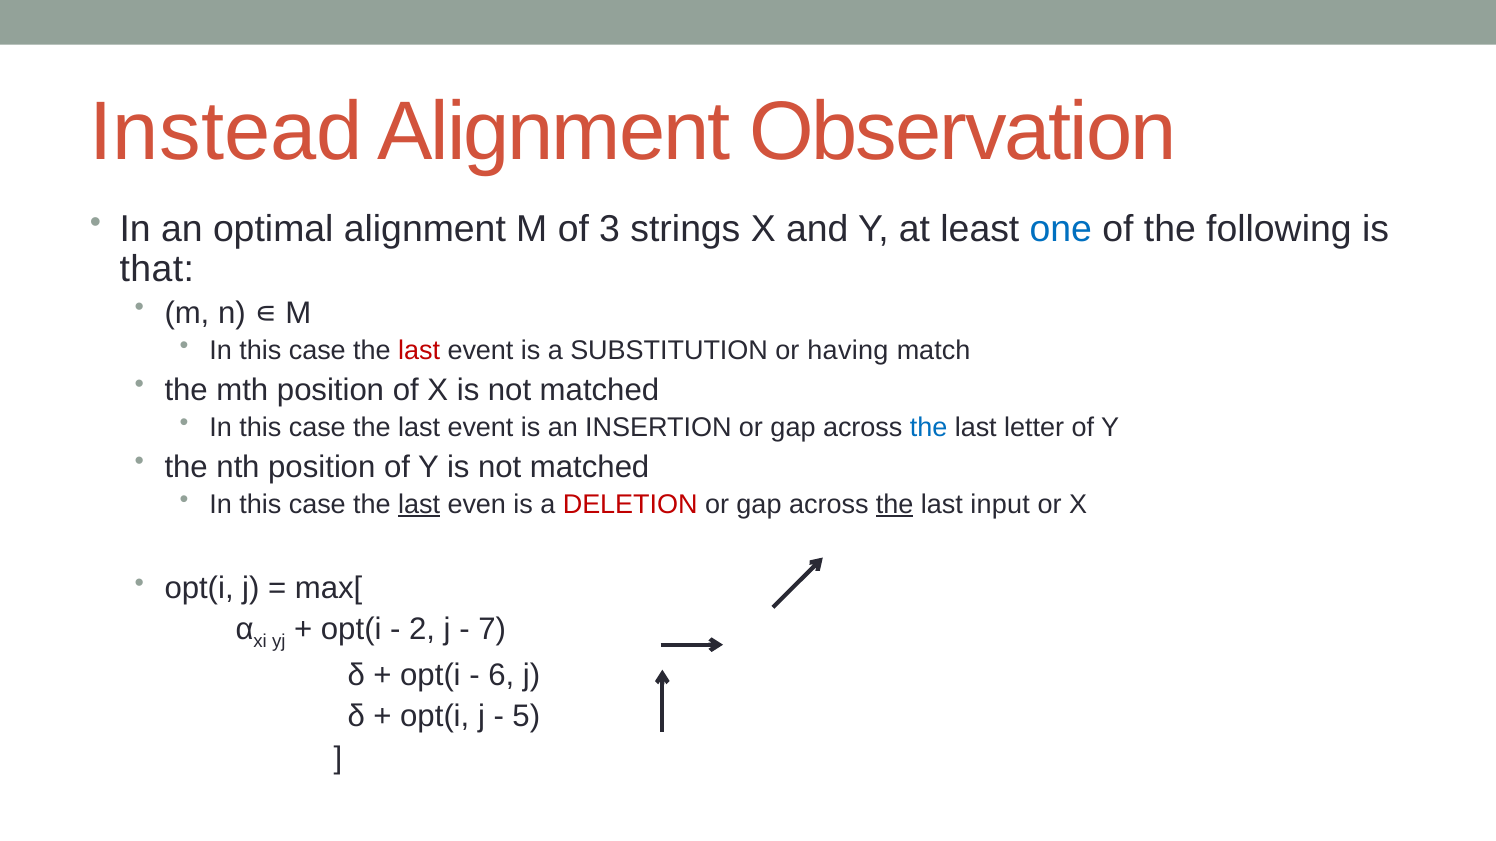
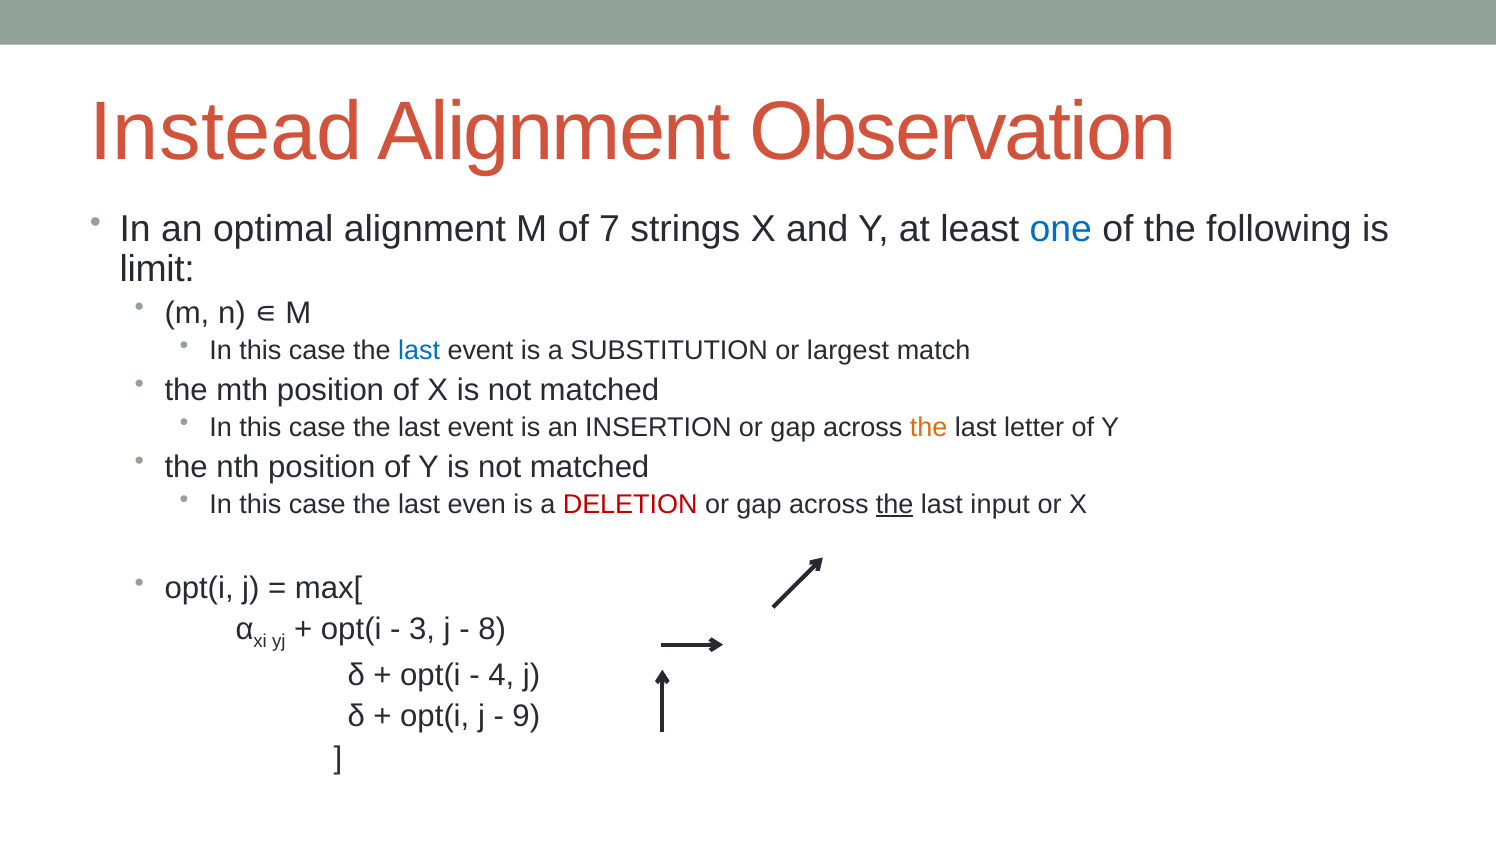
3: 3 -> 7 (610, 229)
that: that -> limit (157, 269)
last colour: red -> blue (419, 351)
having: having -> largest (848, 351)
the colour: blue -> orange (929, 428)
last underline: present -> none (419, 505)
2: 2 -> 3 (422, 630)
7: 7 -> 8 (492, 630)
6: 6 -> 4 (501, 676)
5: 5 -> 9 (526, 717)
